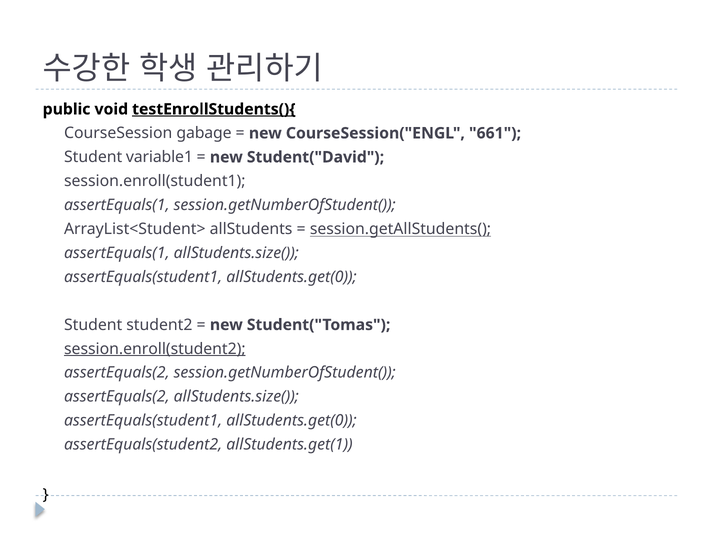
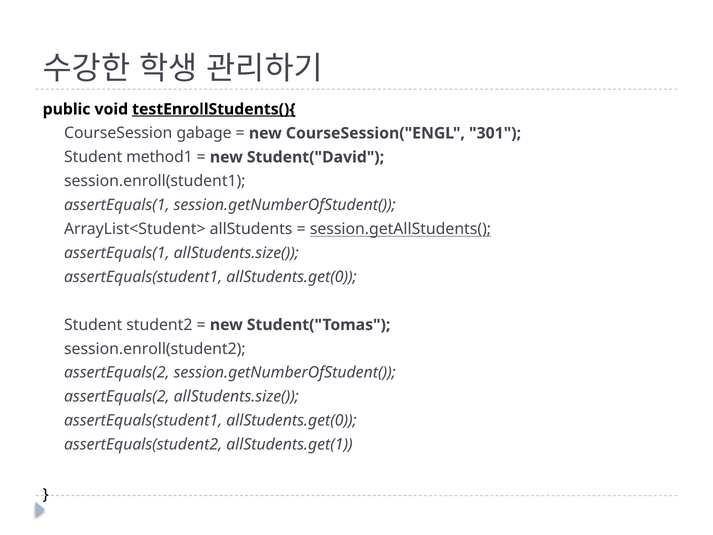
661: 661 -> 301 (495, 133)
variable1: variable1 -> method1 (159, 157)
session.enroll(student2 underline: present -> none (155, 349)
